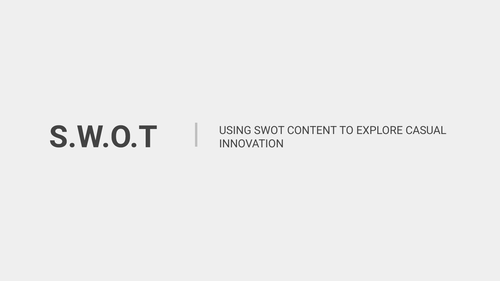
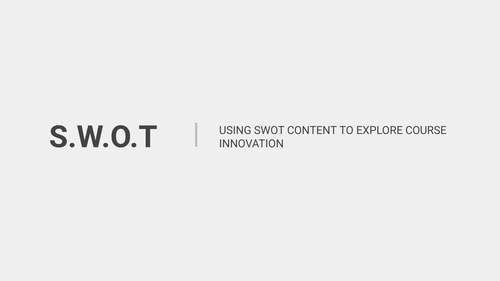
CASUAL: CASUAL -> COURSE (426, 131)
